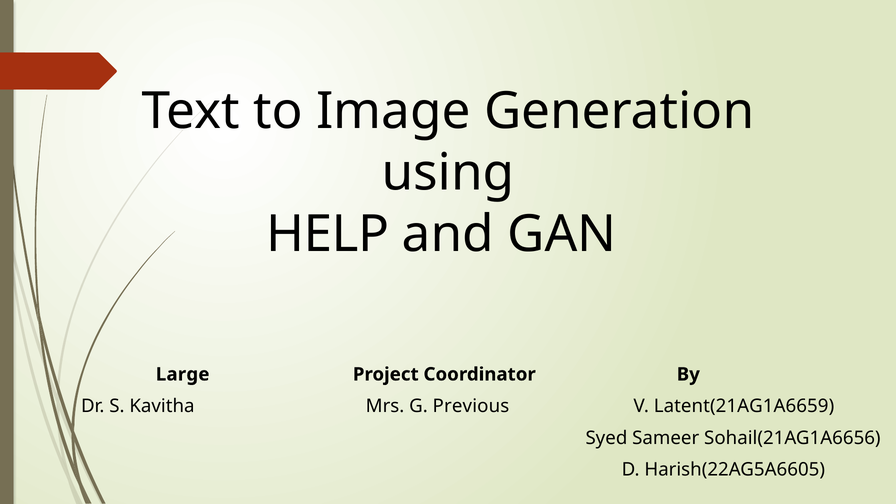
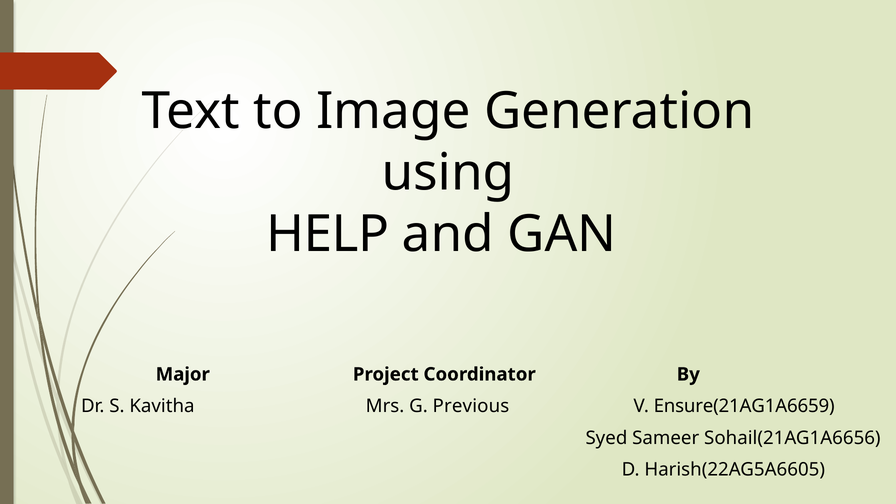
Large: Large -> Major (183, 374)
Latent(21AG1A6659: Latent(21AG1A6659 -> Ensure(21AG1A6659 (744, 406)
